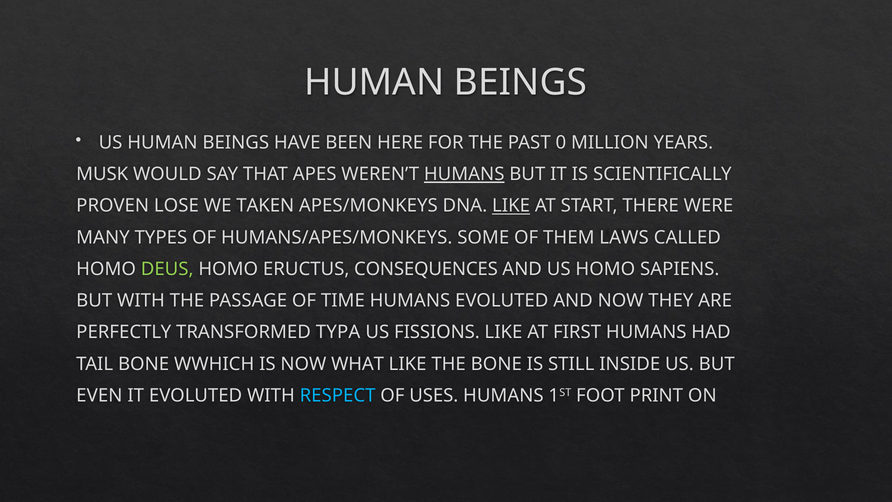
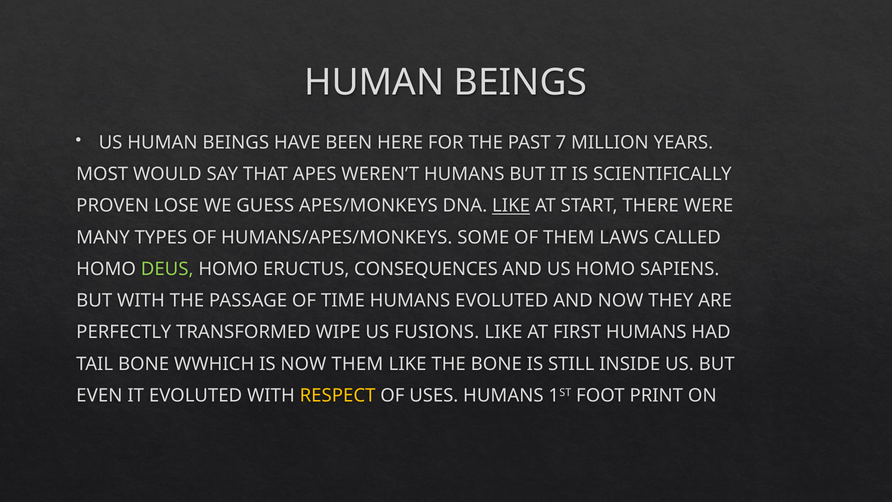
0: 0 -> 7 (561, 143)
MUSK: MUSK -> MOST (102, 174)
HUMANS underline: present -> none (464, 174)
TAKEN: TAKEN -> GUESS (265, 206)
TYPA: TYPA -> WIPE (338, 332)
FISSIONS: FISSIONS -> FUSIONS (437, 332)
NOW WHAT: WHAT -> THEM (357, 364)
RESPECT colour: light blue -> yellow (338, 395)
